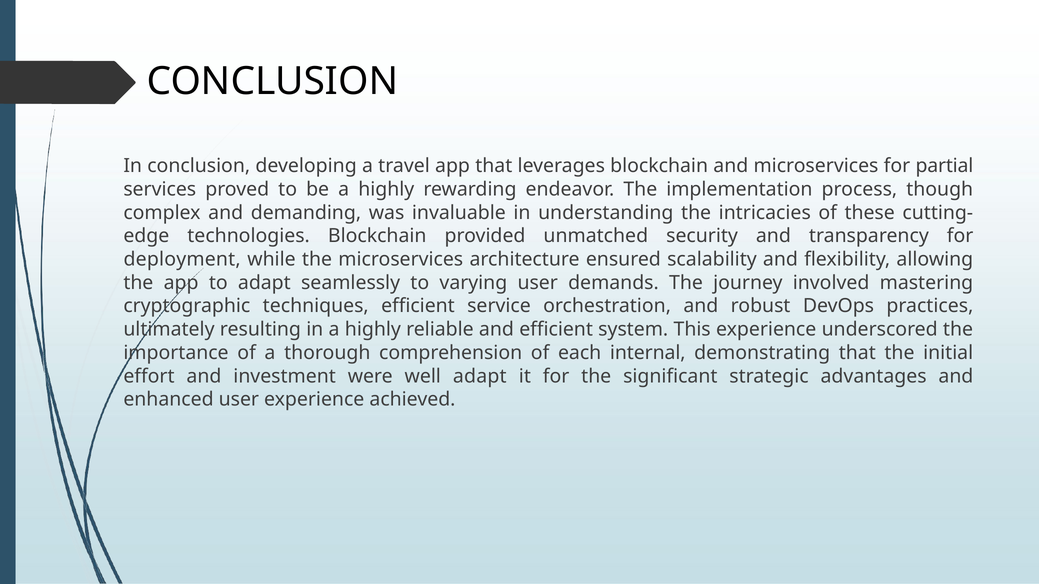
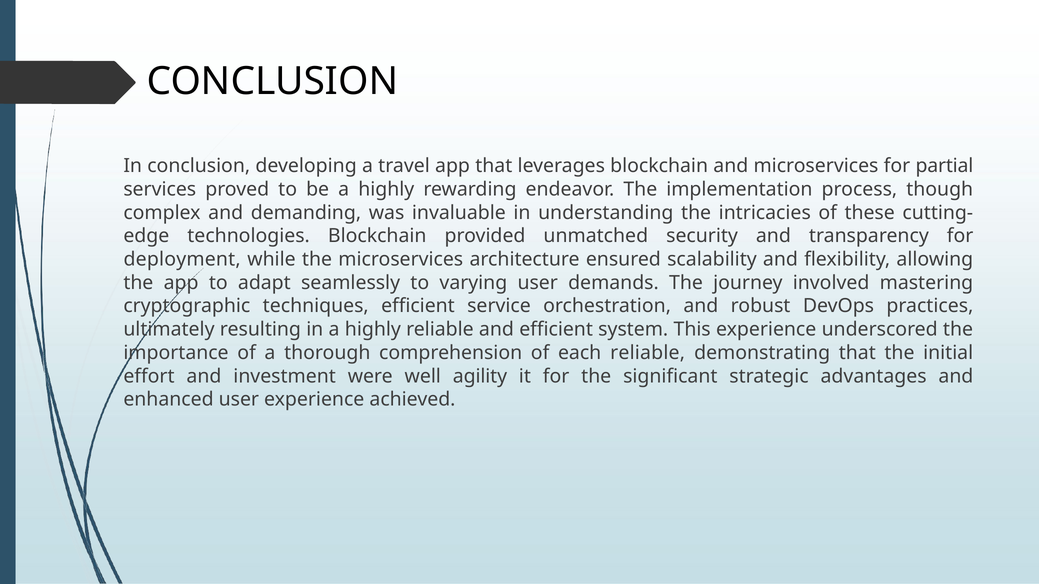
each internal: internal -> reliable (648, 353)
well adapt: adapt -> agility (480, 376)
